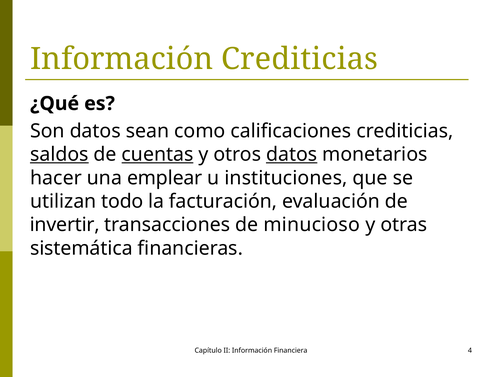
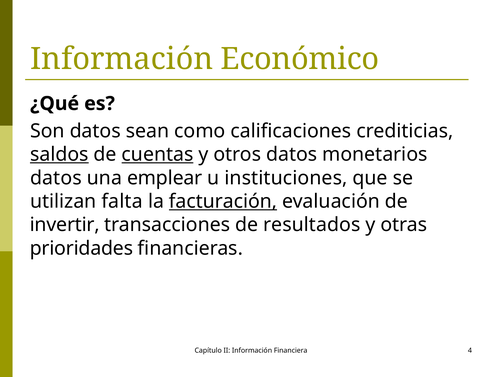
Información Crediticias: Crediticias -> Económico (300, 59)
datos underline: present -> none (292, 154)
hacer: hacer -> datos (56, 178)
todo: todo -> falta (122, 201)
facturación underline: none -> present (223, 201)
minucioso: minucioso -> resultados (312, 225)
sistemática: sistemática -> prioridades (81, 248)
